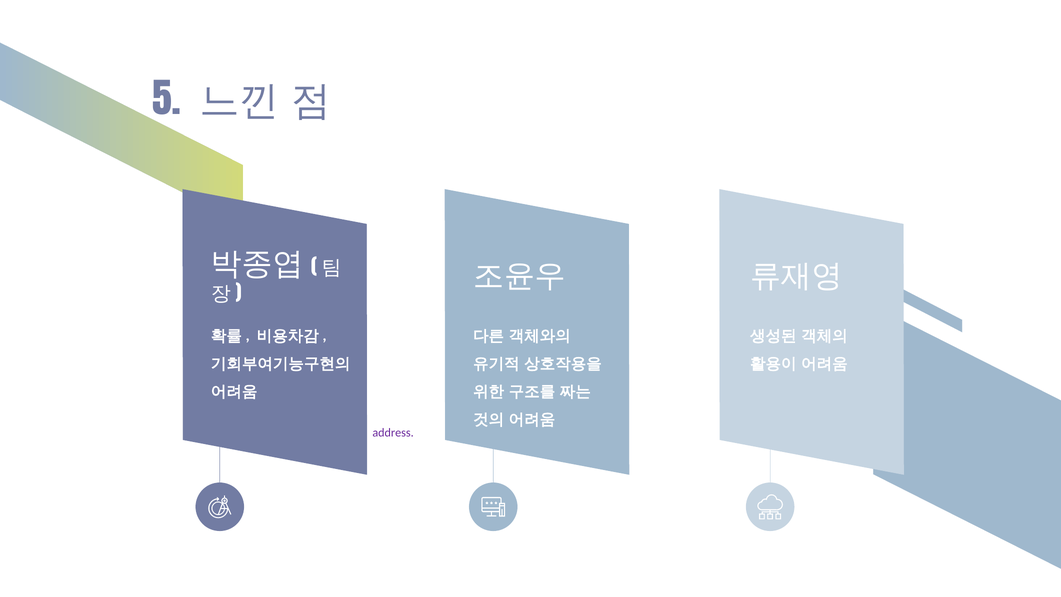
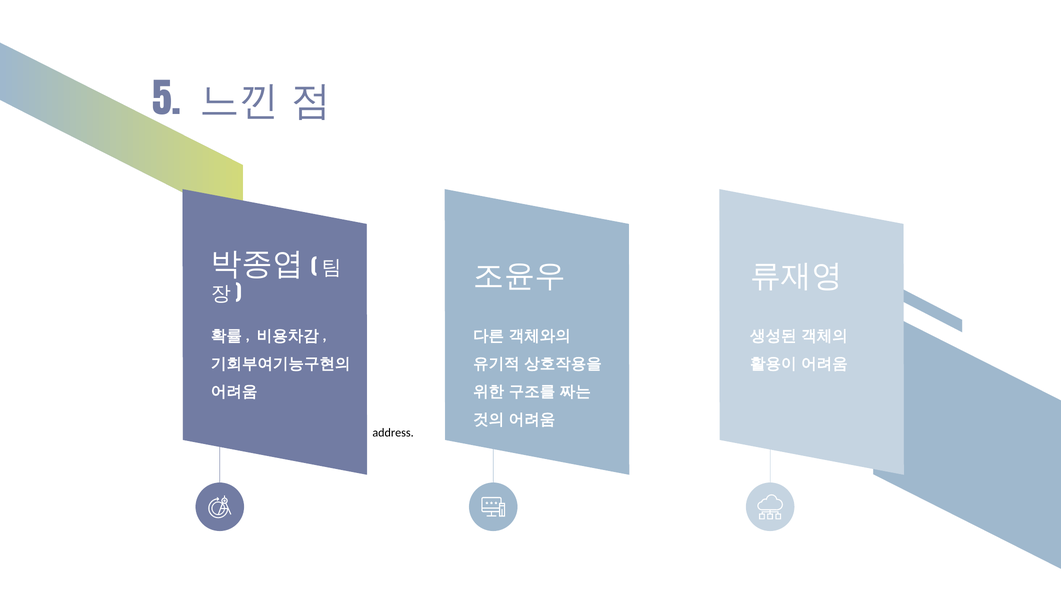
address colour: purple -> black (393, 433)
